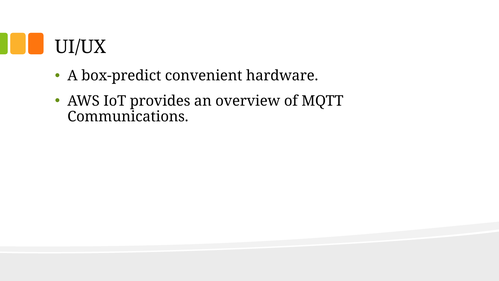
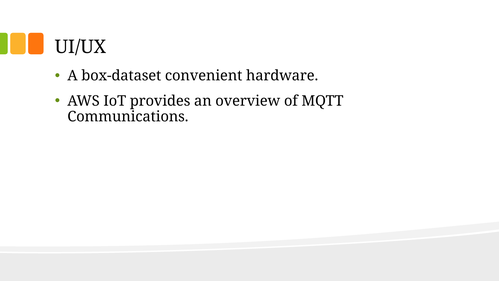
box-predict: box-predict -> box-dataset (121, 76)
